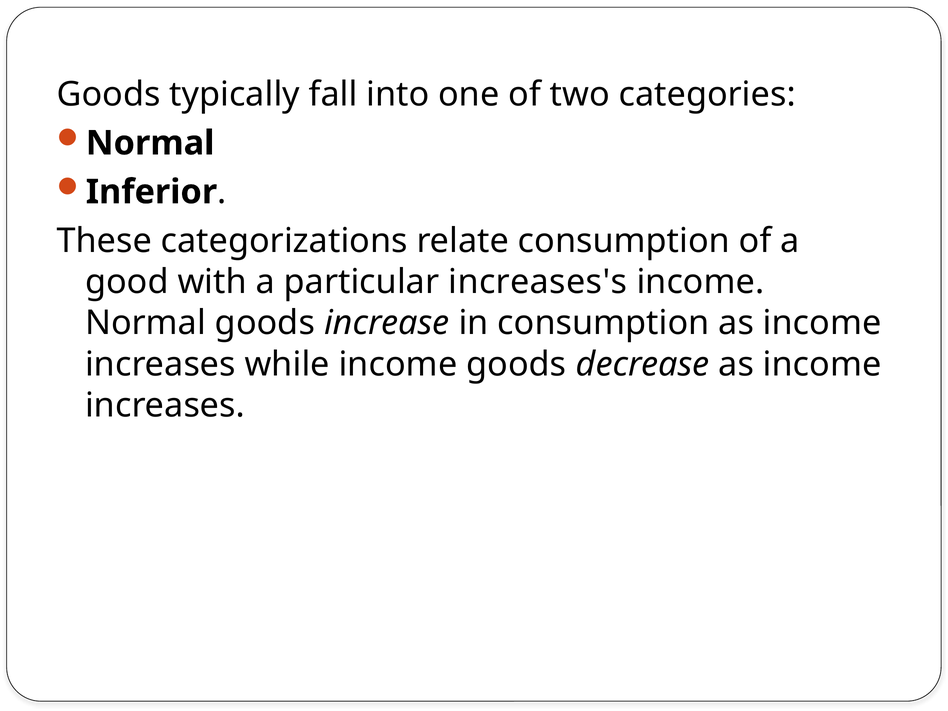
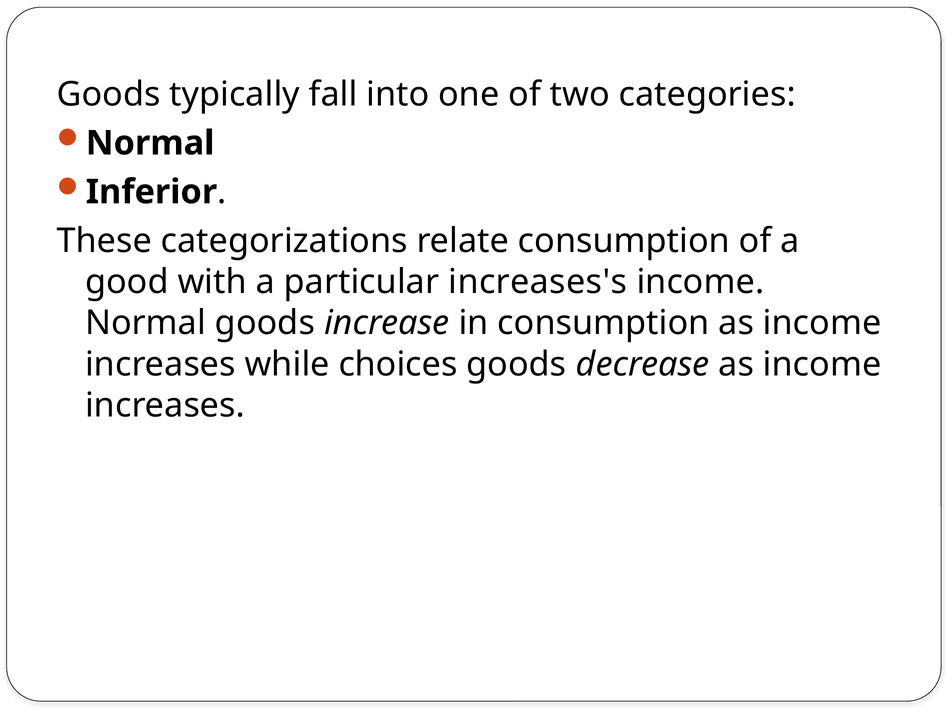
while income: income -> choices (398, 364)
